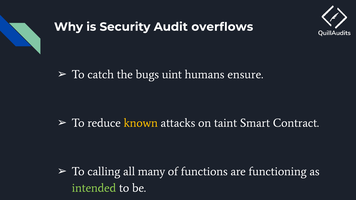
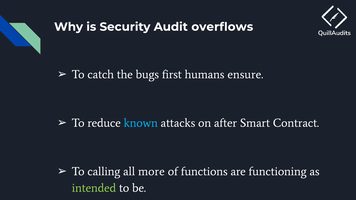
uint: uint -> first (172, 75)
known colour: yellow -> light blue (141, 123)
taint: taint -> after (226, 123)
many: many -> more (151, 172)
